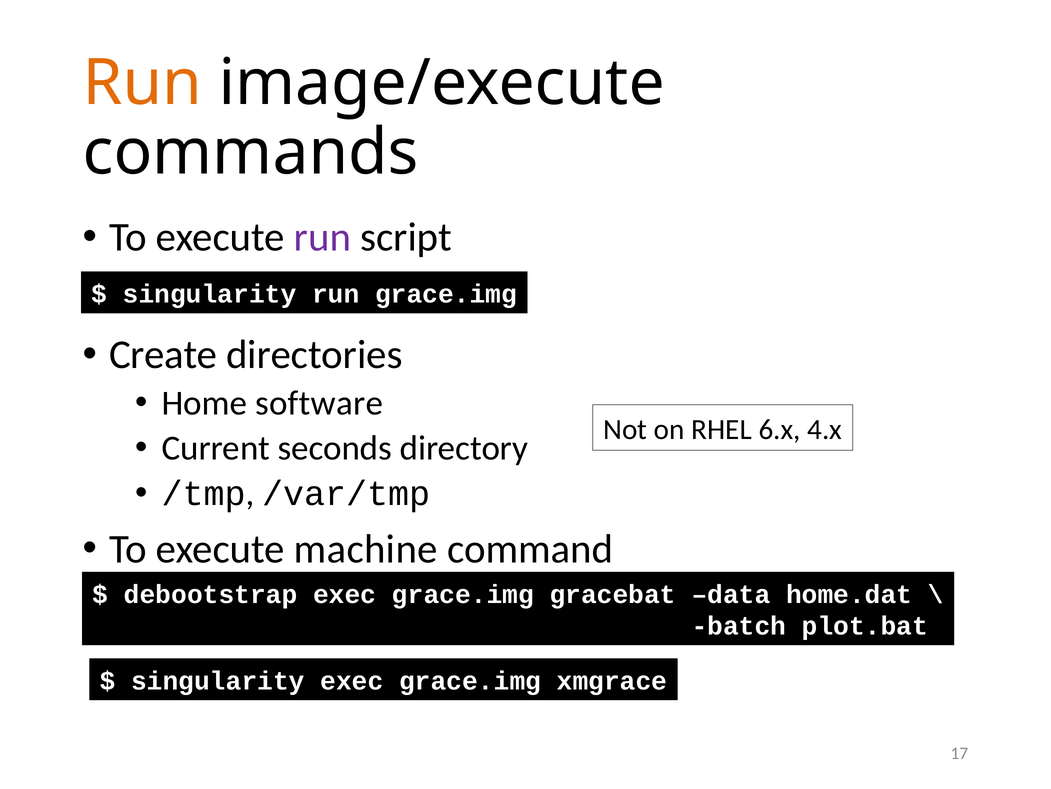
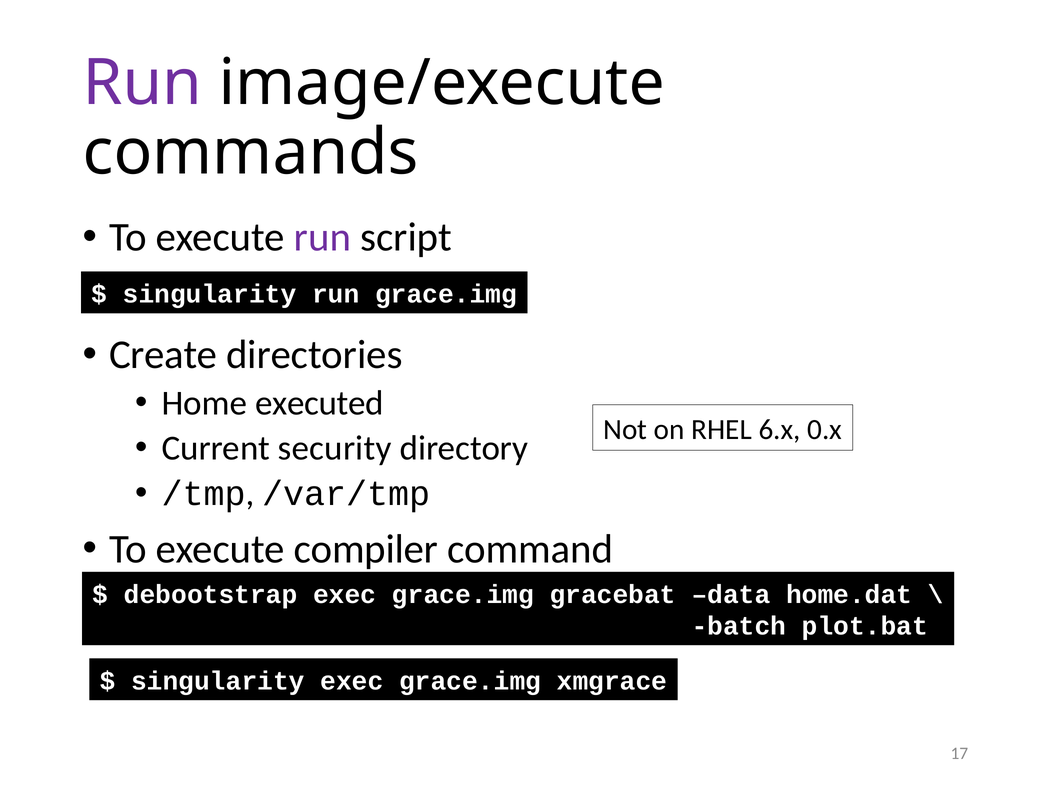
Run colour: orange -> purple (142, 83)
software: software -> executed (319, 403)
4.x: 4.x -> 0.x (825, 429)
seconds: seconds -> security (335, 448)
machine: machine -> compiler (366, 549)
